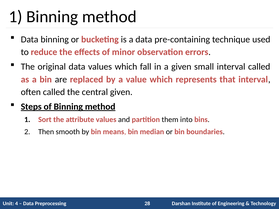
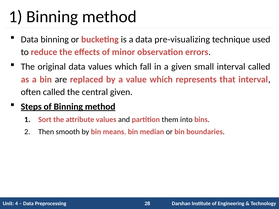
pre-containing: pre-containing -> pre-visualizing (182, 39)
